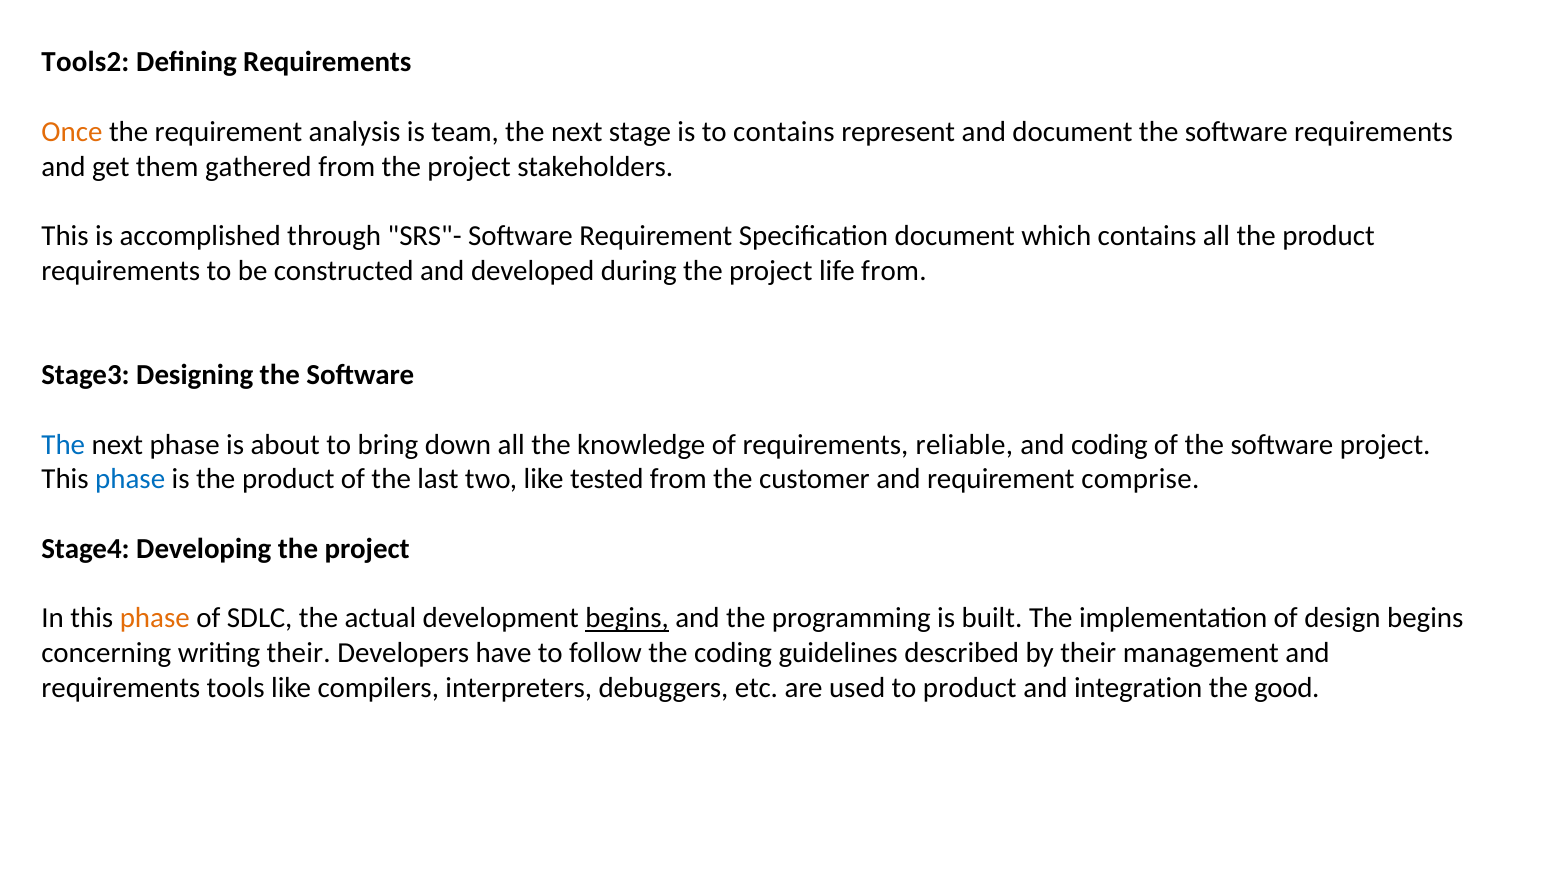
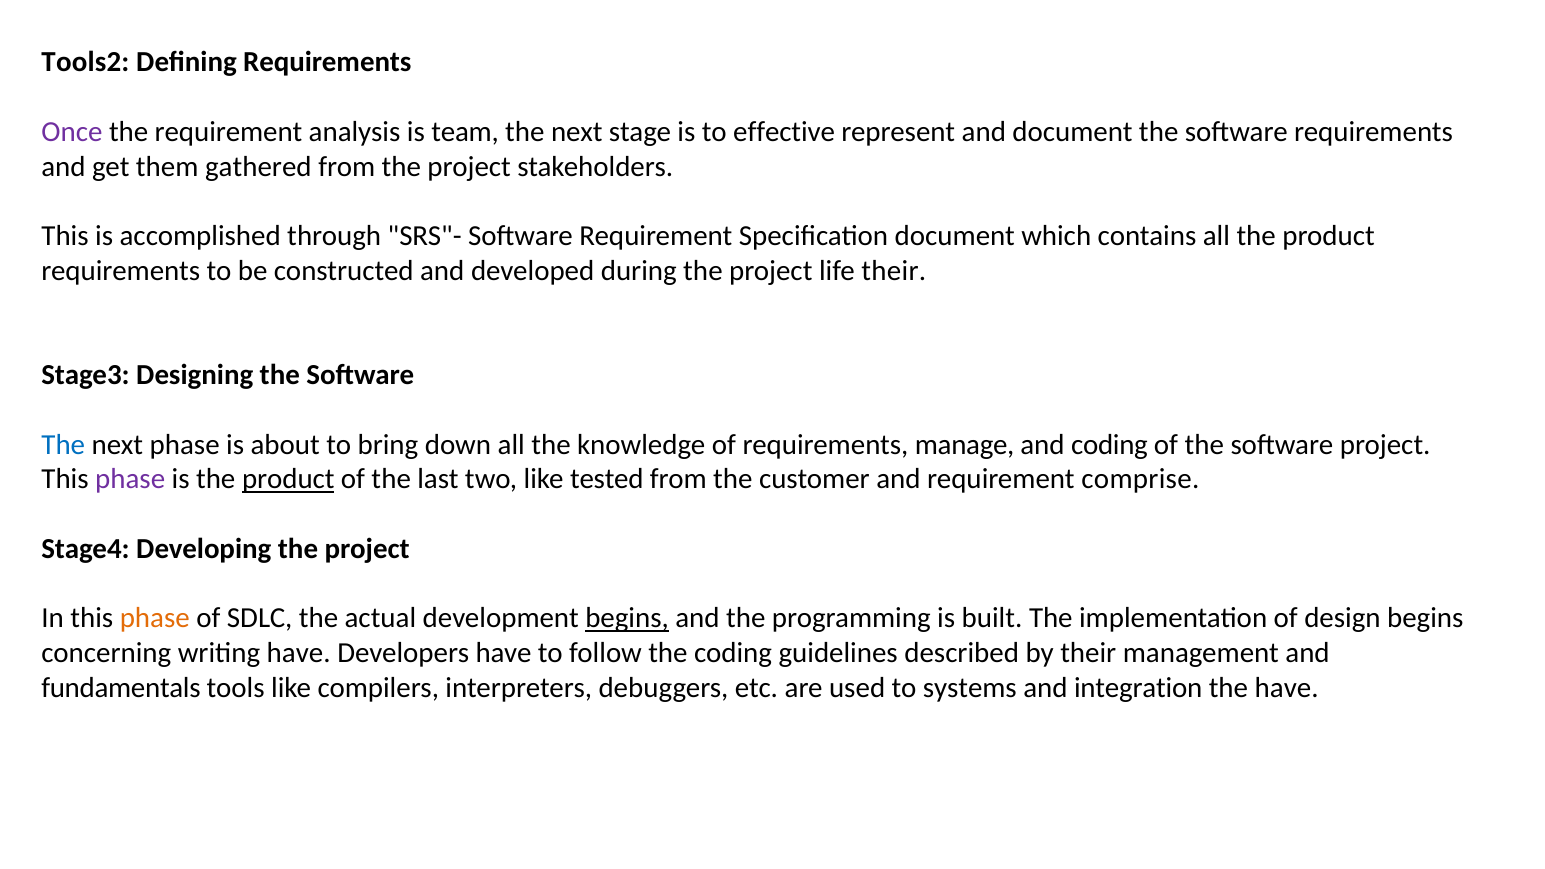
Once colour: orange -> purple (72, 132)
to contains: contains -> effective (784, 132)
life from: from -> their (894, 271)
reliable: reliable -> manage (965, 445)
phase colour: blue -> purple (130, 479)
product underline: none -> present (288, 479)
writing their: their -> have (299, 653)
requirements: requirements -> fundamentals (121, 688)
to product: product -> systems (970, 688)
the good: good -> have (1287, 688)
